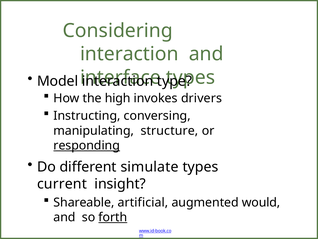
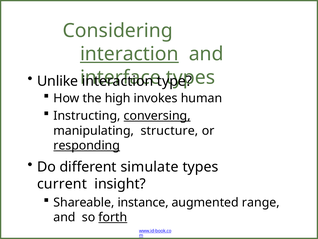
interaction underline: none -> present (129, 54)
Model: Model -> Unlike (58, 81)
drivers: drivers -> human (202, 98)
conversing underline: none -> present (157, 116)
artificial: artificial -> instance (143, 202)
would: would -> range (261, 202)
